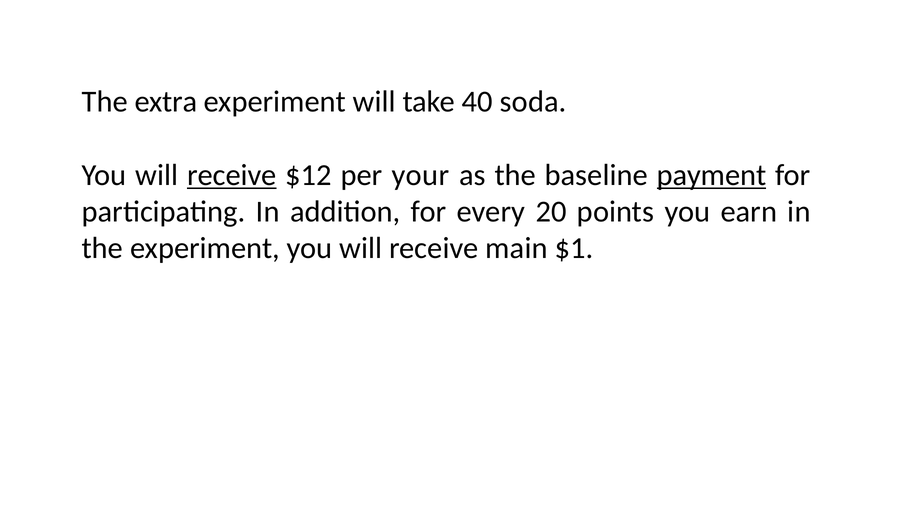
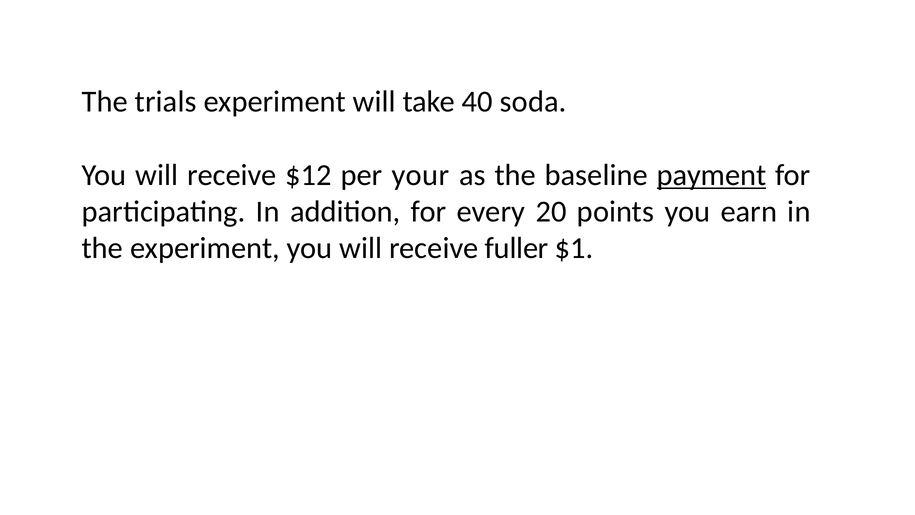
extra: extra -> trials (166, 102)
receive underline: present -> none (232, 175)
main: main -> fuller (517, 248)
